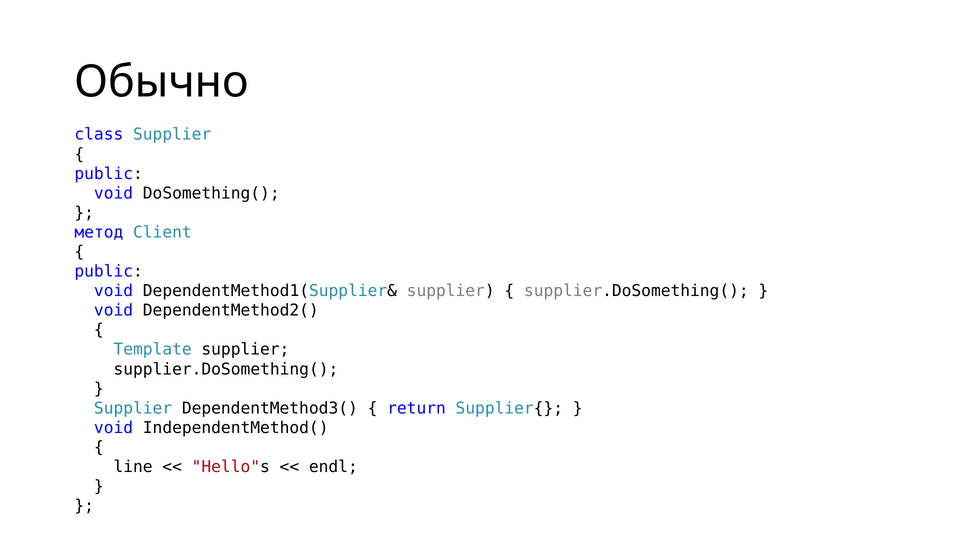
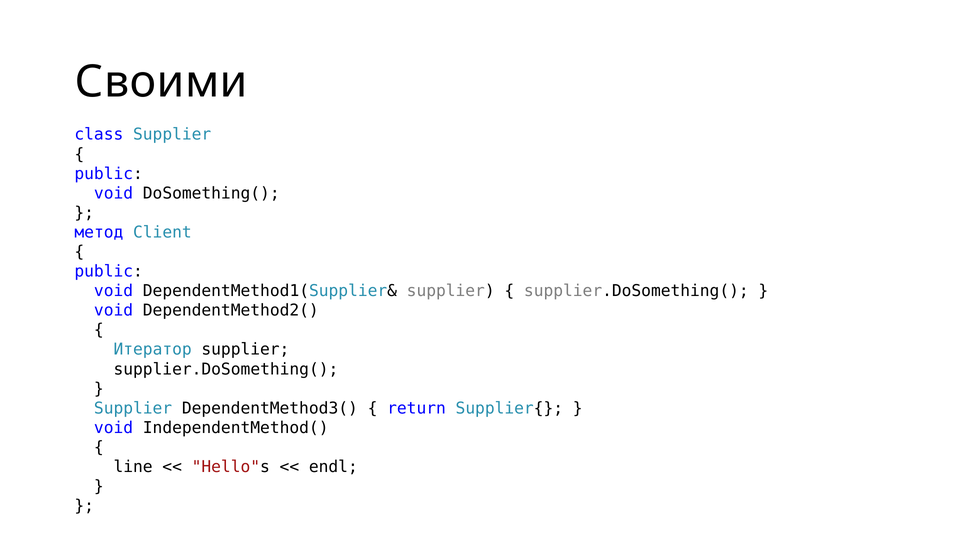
Обычно: Обычно -> Своими (161, 82)
Template: Template -> Итератор (153, 349)
